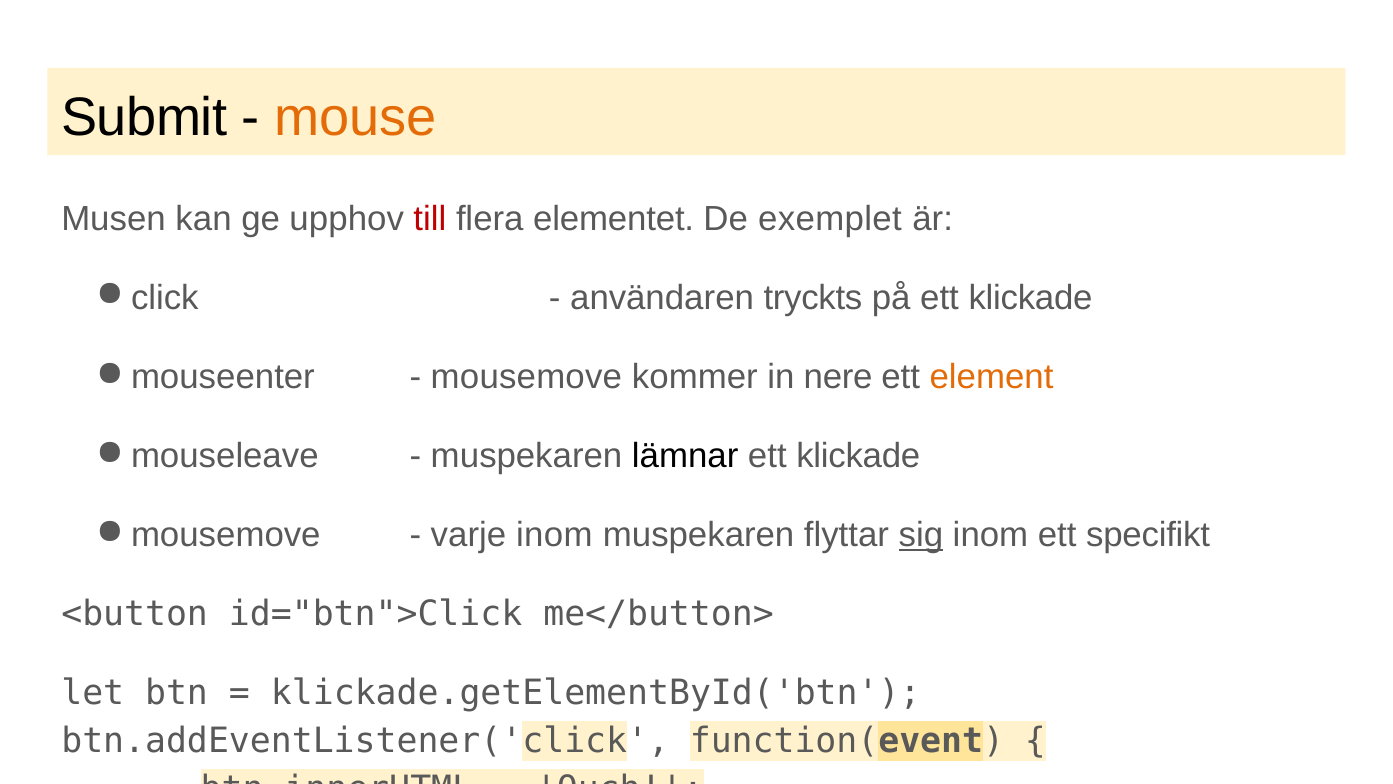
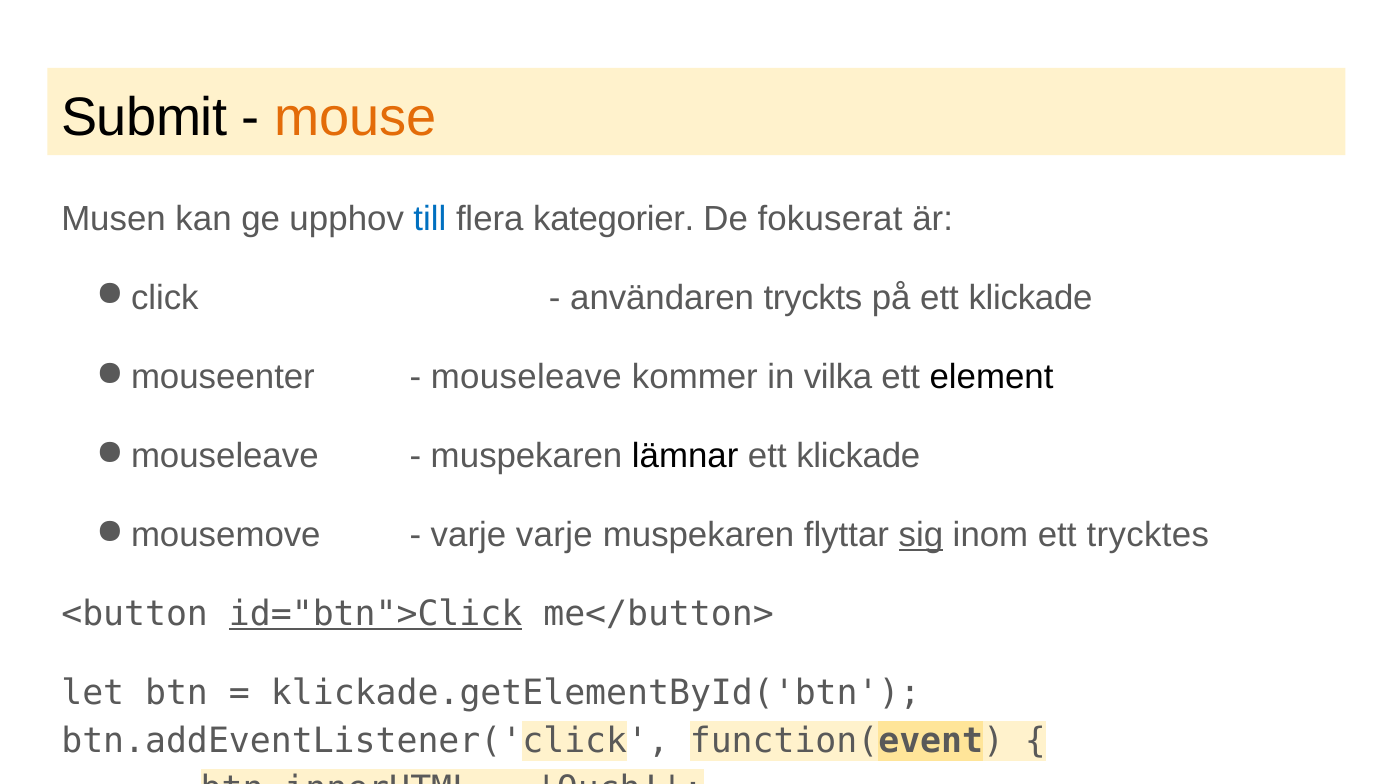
till colour: red -> blue (430, 219)
elementet: elementet -> kategorier (614, 219)
exemplet: exemplet -> fokuserat (830, 219)
mousemove: mousemove -> mouseleave (526, 377)
nere: nere -> vilka (838, 377)
element colour: orange -> black (992, 377)
varje inom: inom -> varje (554, 535)
specifikt: specifikt -> trycktes (1148, 535)
id="btn">Click underline: none -> present (376, 614)
